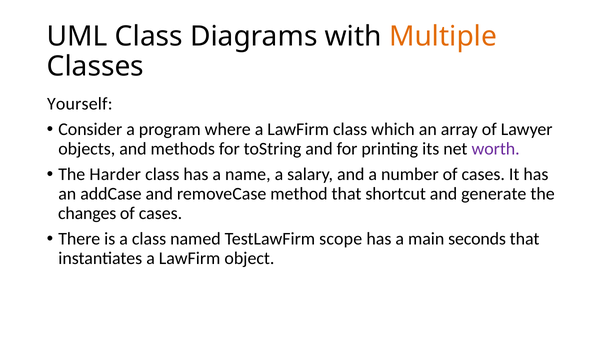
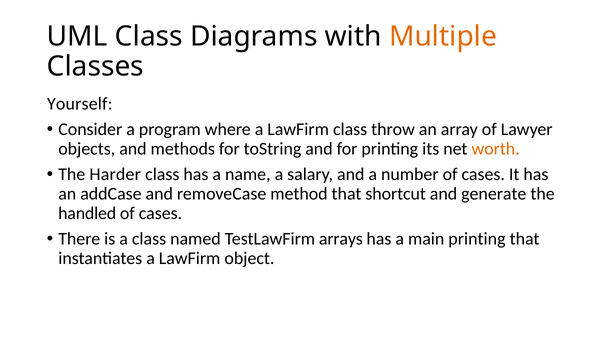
which: which -> throw (393, 130)
worth colour: purple -> orange (496, 149)
changes: changes -> handled (87, 213)
scope: scope -> arrays (341, 239)
main seconds: seconds -> printing (477, 239)
